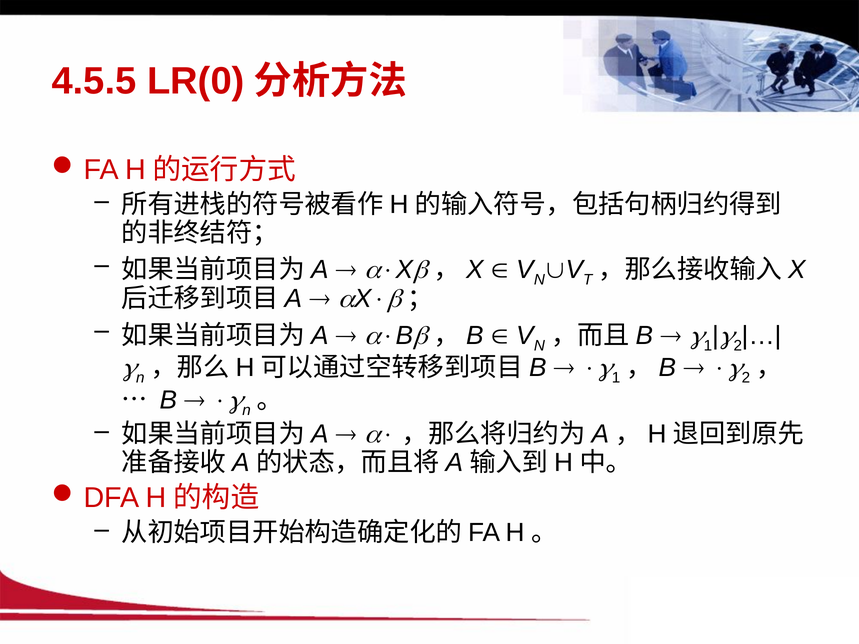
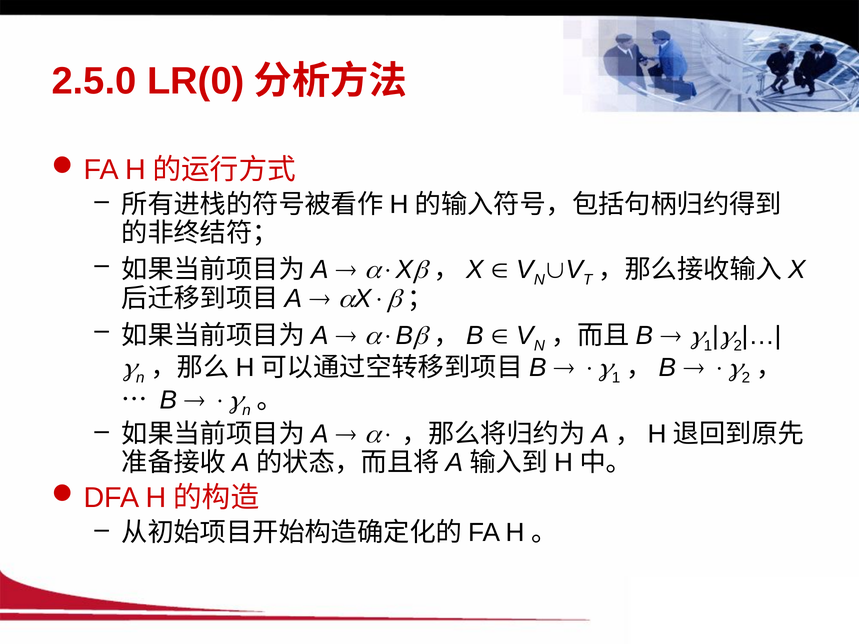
4.5.5: 4.5.5 -> 2.5.0 (94, 81)
